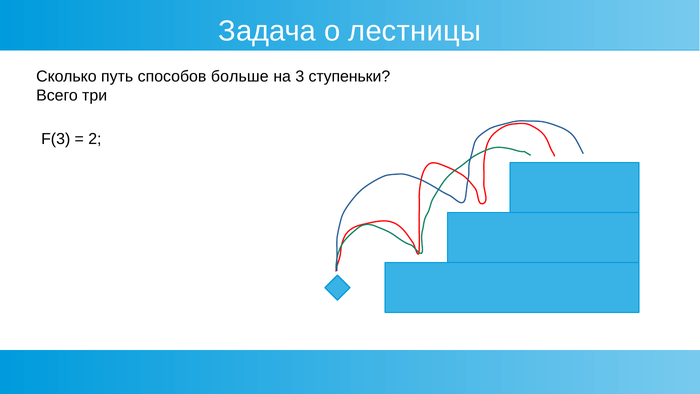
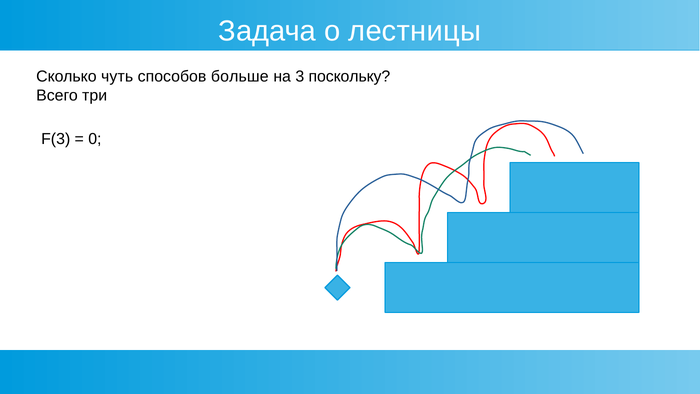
путь: путь -> чуть (117, 76)
ступеньки: ступеньки -> поскольку (349, 76)
2: 2 -> 0 (95, 139)
